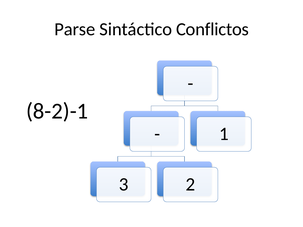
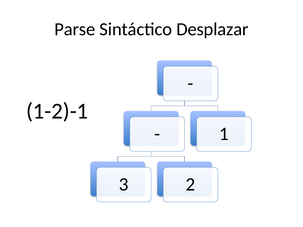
Conflictos: Conflictos -> Desplazar (212, 29)
8-2)-1: 8-2)-1 -> 1-2)-1 (57, 111)
